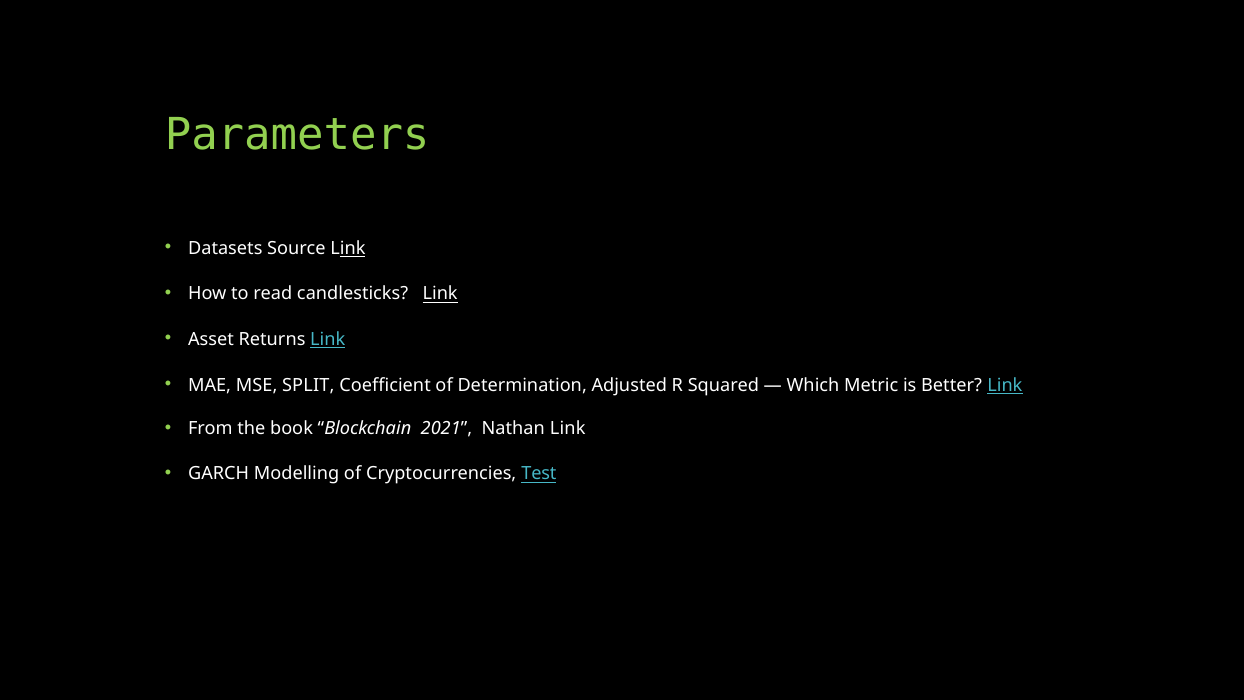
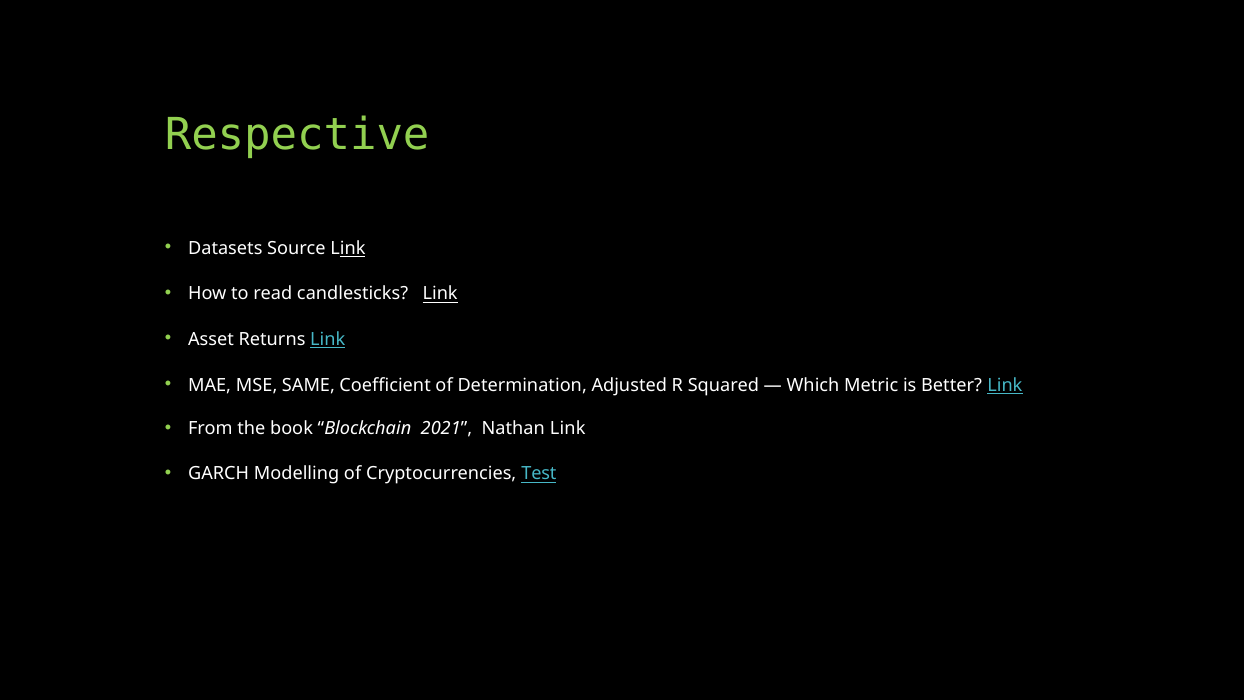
Parameters: Parameters -> Respective (297, 135)
SPLIT: SPLIT -> SAME (308, 385)
